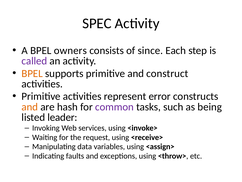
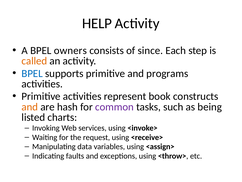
SPEC: SPEC -> HELP (97, 23)
called colour: purple -> orange (34, 61)
BPEL colour: orange -> blue (32, 73)
construct: construct -> programs (167, 73)
error: error -> book (160, 96)
leader: leader -> charts (62, 117)
